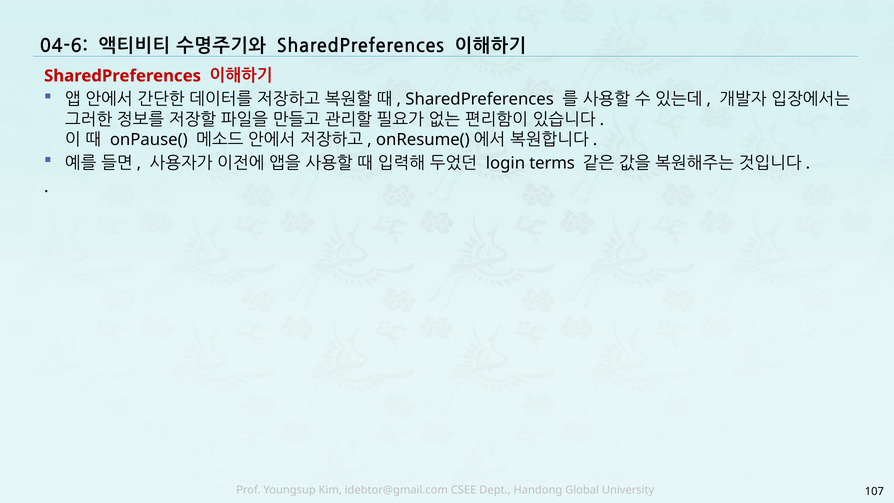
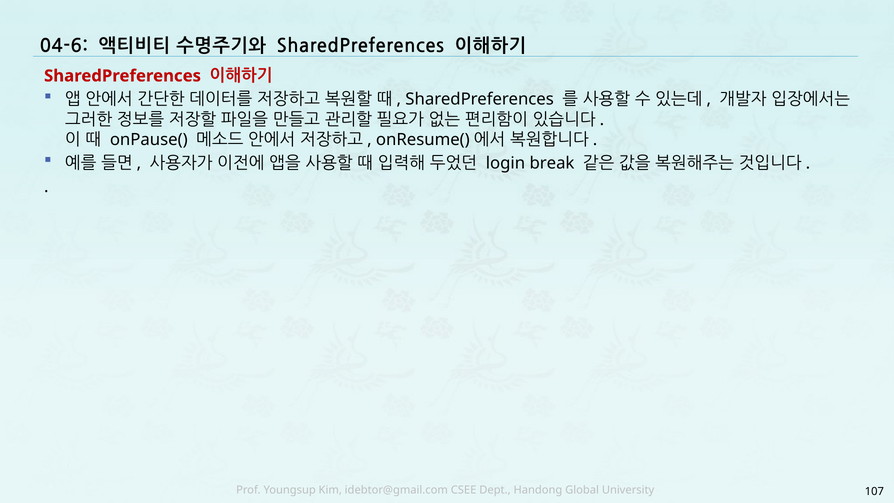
terms: terms -> break (552, 163)
